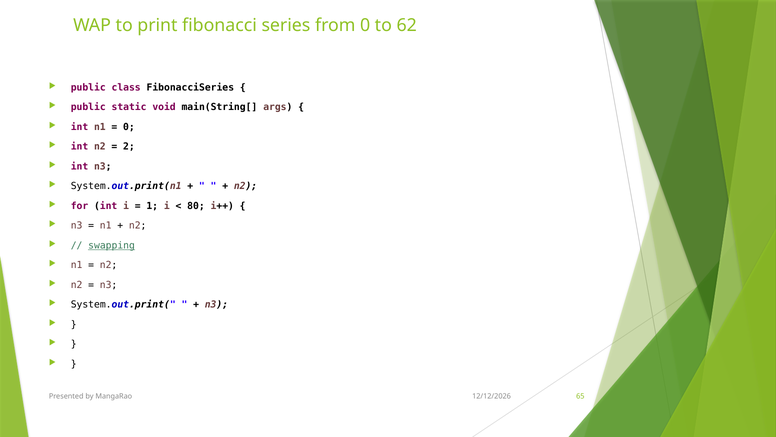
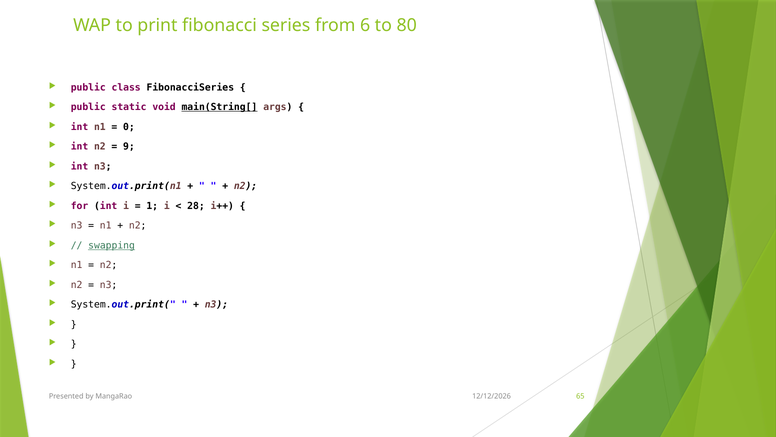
from 0: 0 -> 6 (365, 26)
62: 62 -> 80 (407, 26)
main(String[ underline: none -> present (219, 107)
2: 2 -> 9 (129, 147)
80: 80 -> 28 (196, 206)
